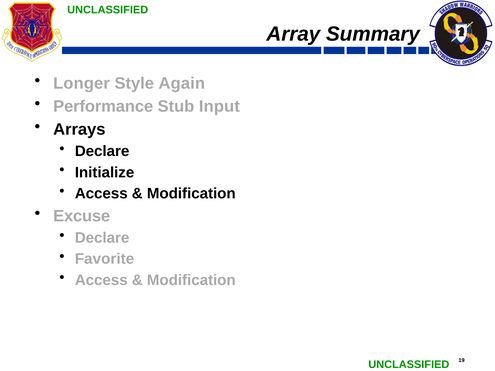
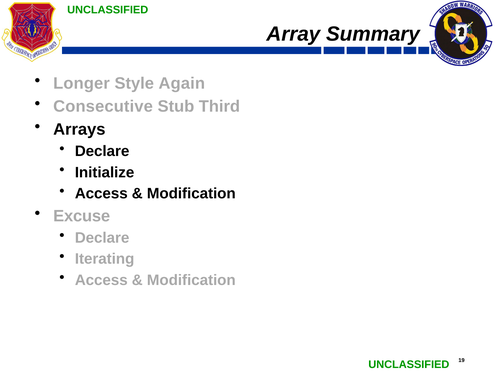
Performance: Performance -> Consecutive (103, 106)
Input: Input -> Third (219, 106)
Favorite: Favorite -> Iterating (105, 259)
